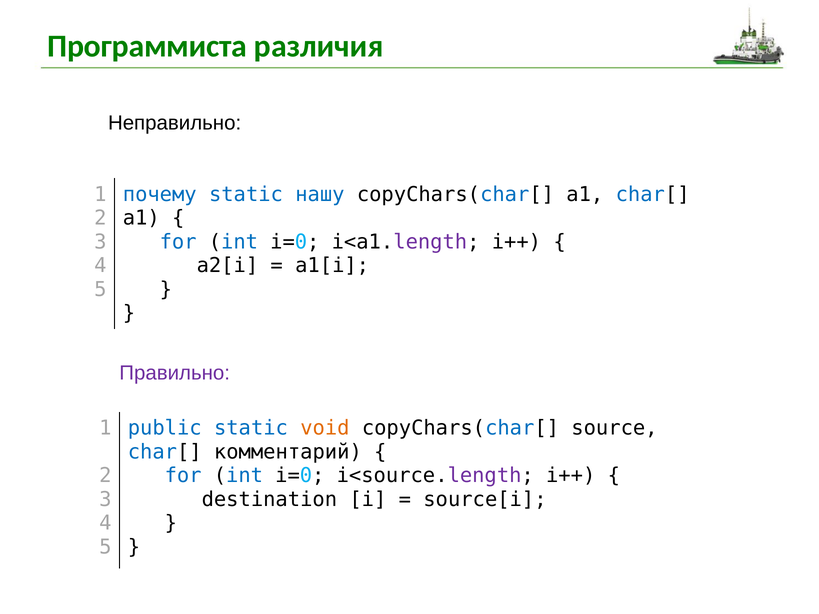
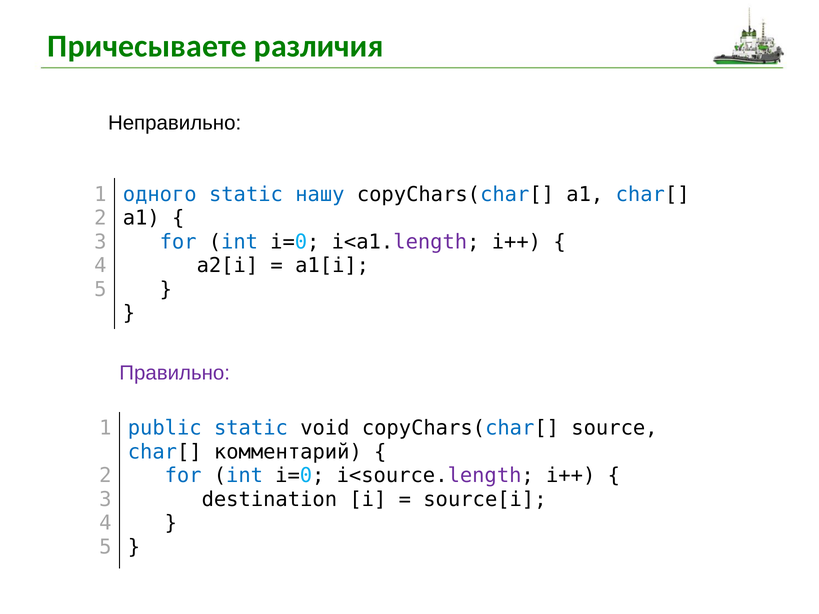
Программиста: Программиста -> Причесываете (147, 46)
почему: почему -> одного (160, 194)
void colour: orange -> black (325, 428)
